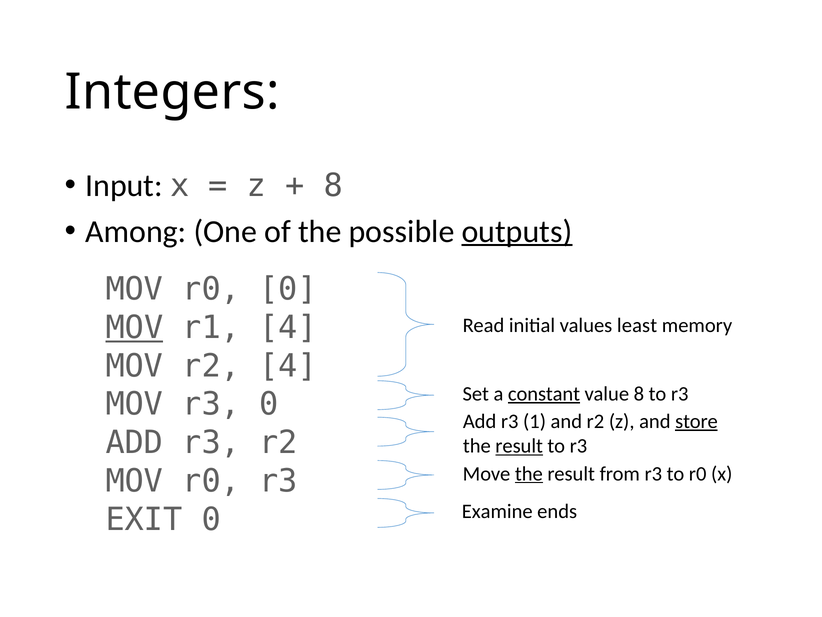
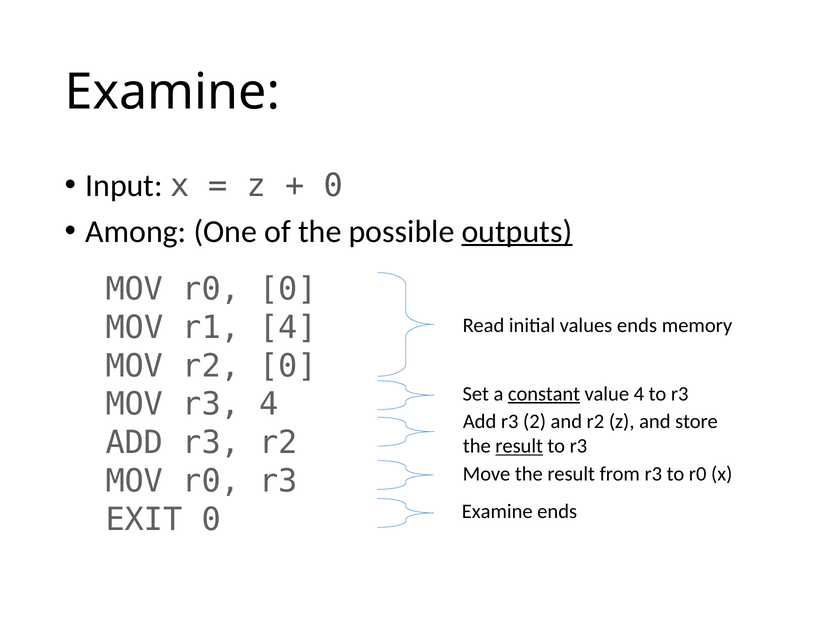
Integers: Integers -> Examine (172, 92)
8: 8 -> 0 (333, 185)
MOV underline: present -> none (134, 327)
values least: least -> ends (637, 325)
r2 4: 4 -> 0 (288, 366)
value 8: 8 -> 4 (639, 394)
r3 0: 0 -> 4 (269, 404)
1: 1 -> 2 (535, 421)
store underline: present -> none (697, 421)
the underline: present -> none (529, 473)
